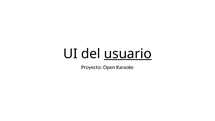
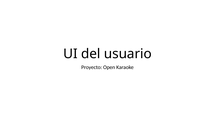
usuario underline: present -> none (128, 54)
